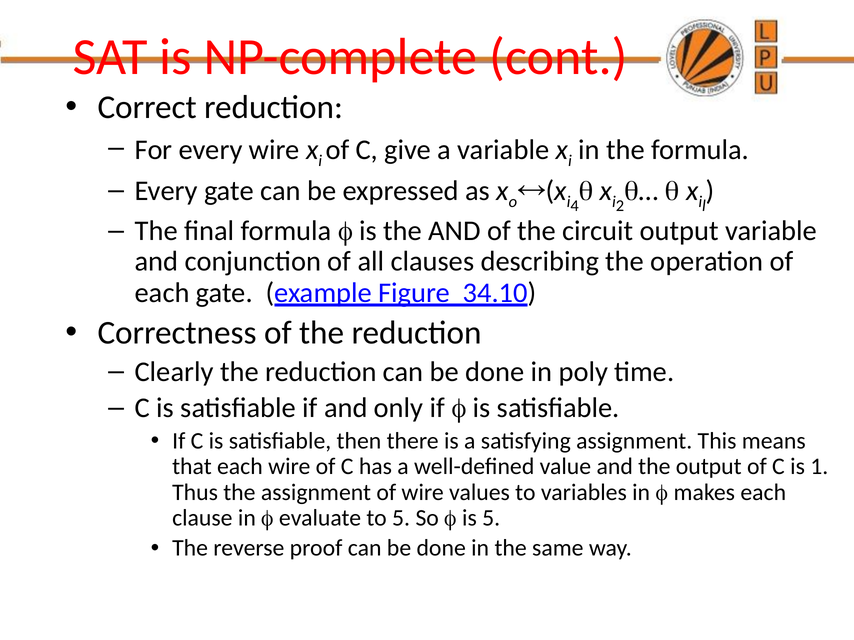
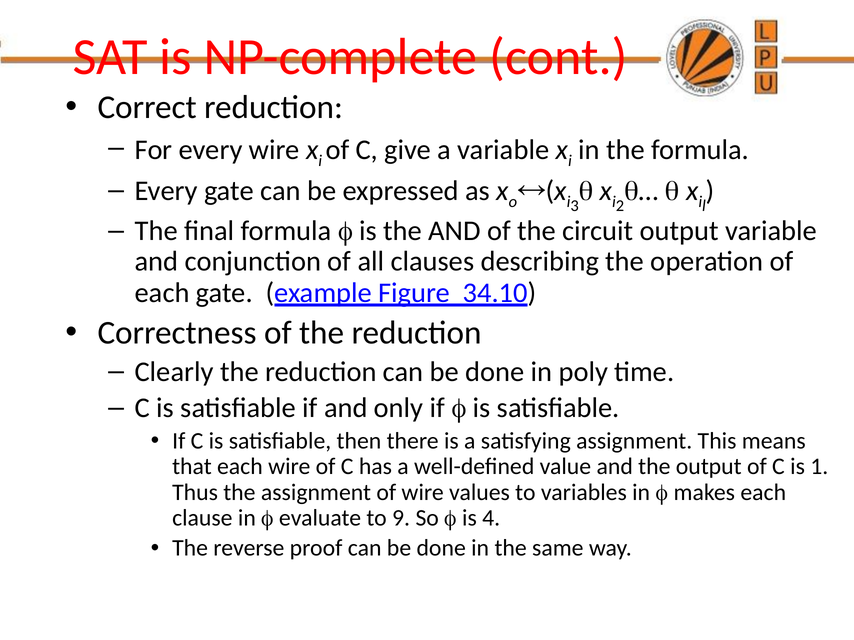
4: 4 -> 3 (575, 206)
to 5: 5 -> 9 (401, 518)
is 5: 5 -> 4 (491, 518)
